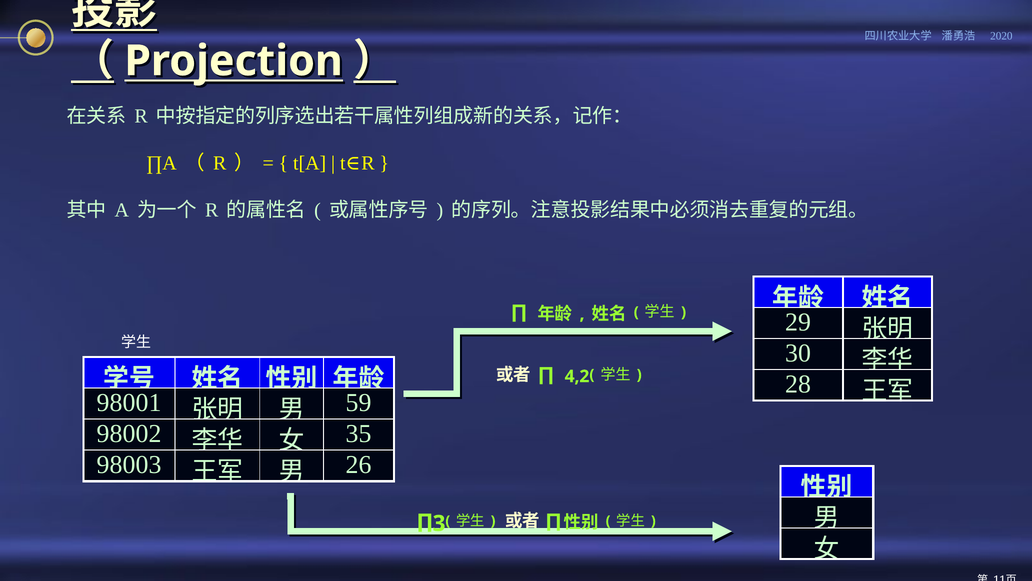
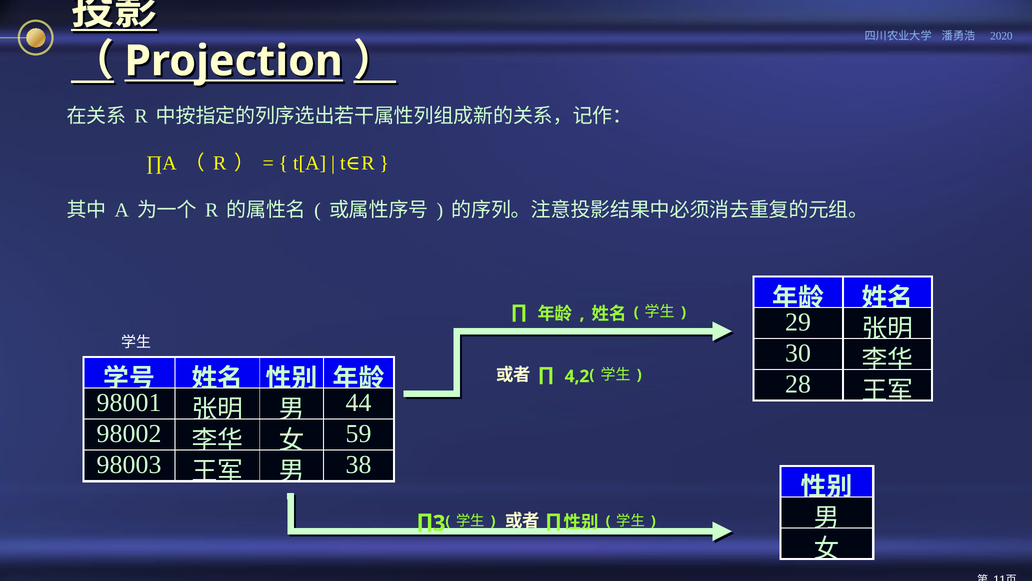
59: 59 -> 44 (359, 402)
35: 35 -> 59 (359, 433)
26: 26 -> 38 (359, 464)
